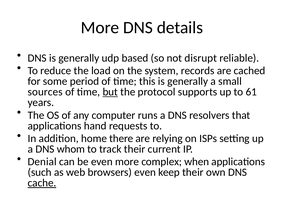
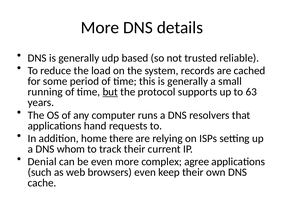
disrupt: disrupt -> trusted (201, 58)
sources: sources -> running (45, 92)
61: 61 -> 63 (251, 92)
when: when -> agree (197, 162)
cache underline: present -> none (42, 183)
